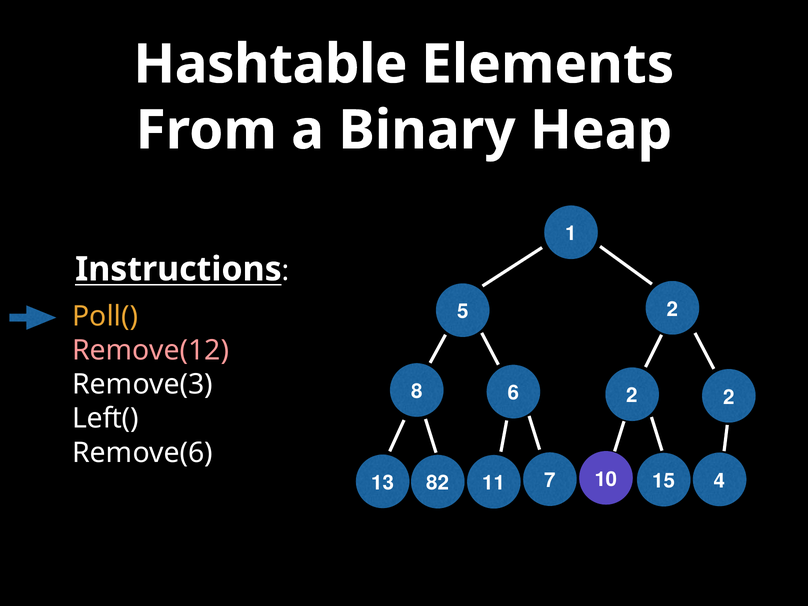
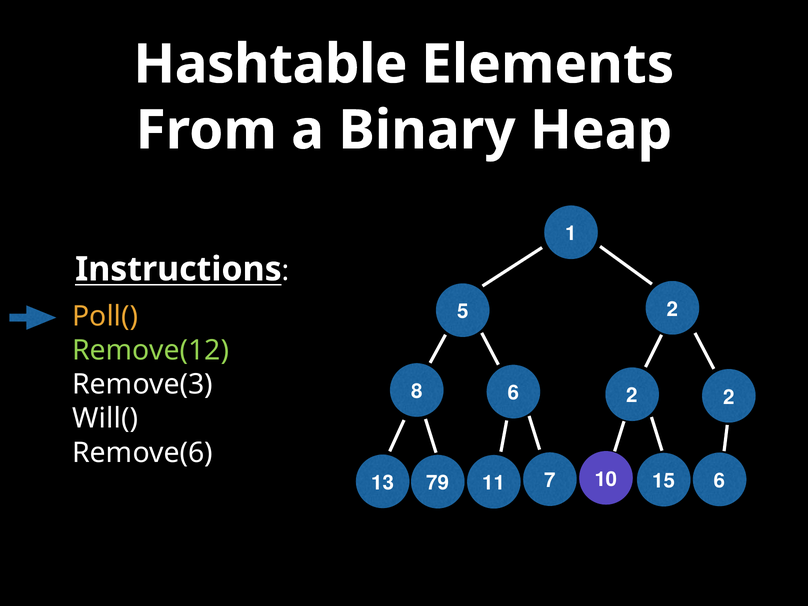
Remove(12 colour: pink -> light green (151, 350)
Left(: Left( -> Will( (105, 419)
15 4: 4 -> 6 (720, 481)
82: 82 -> 79 (438, 483)
